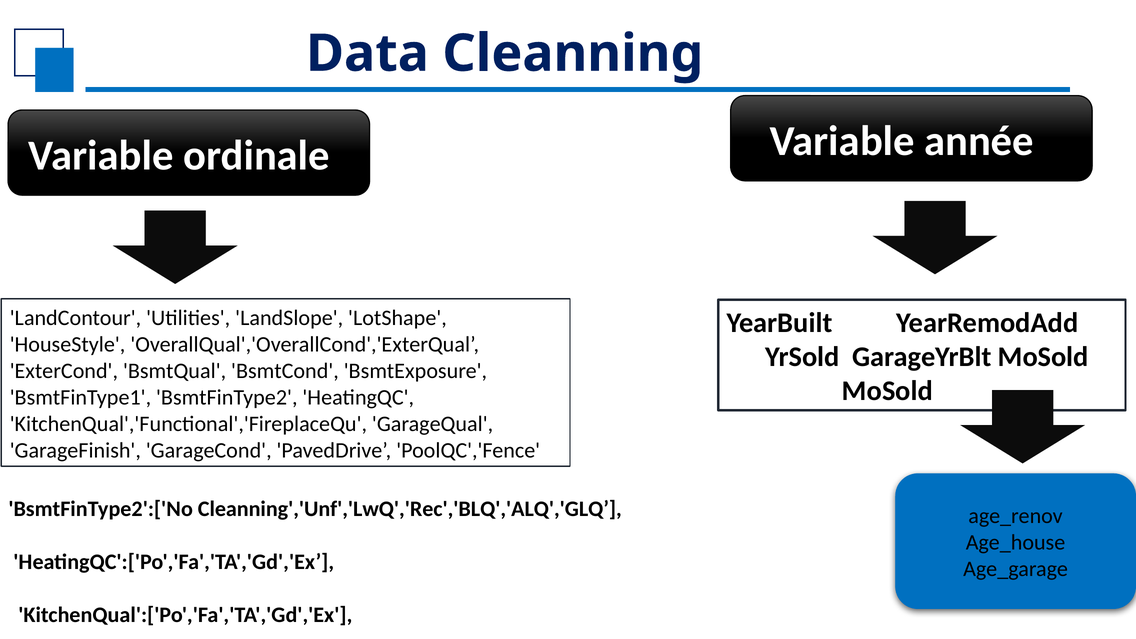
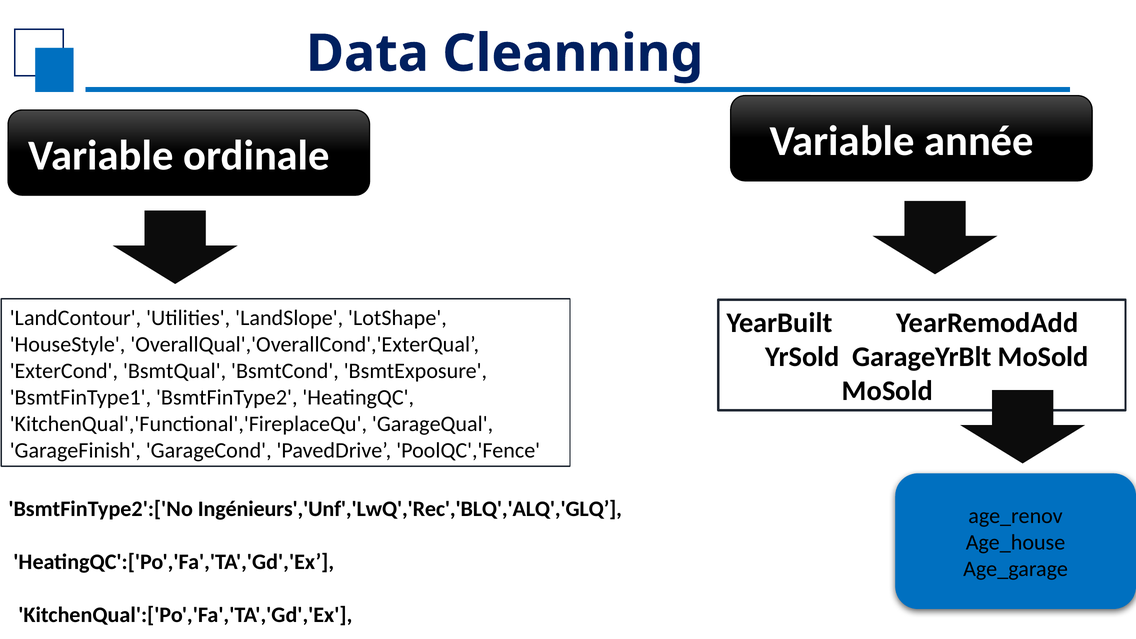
Cleanning','Unf','LwQ','Rec','BLQ','ALQ','GLQ: Cleanning','Unf','LwQ','Rec','BLQ','ALQ','GLQ -> Ingénieurs','Unf','LwQ','Rec','BLQ','ALQ','GLQ (410, 509)
